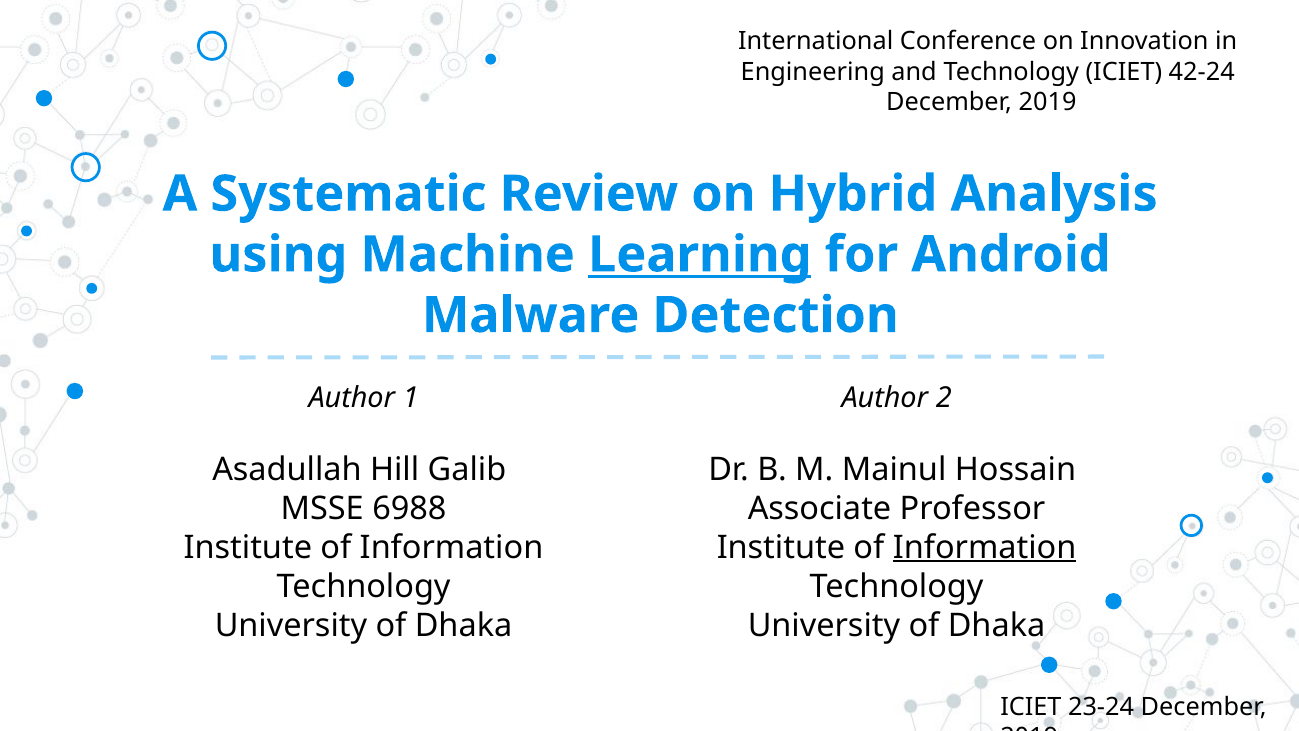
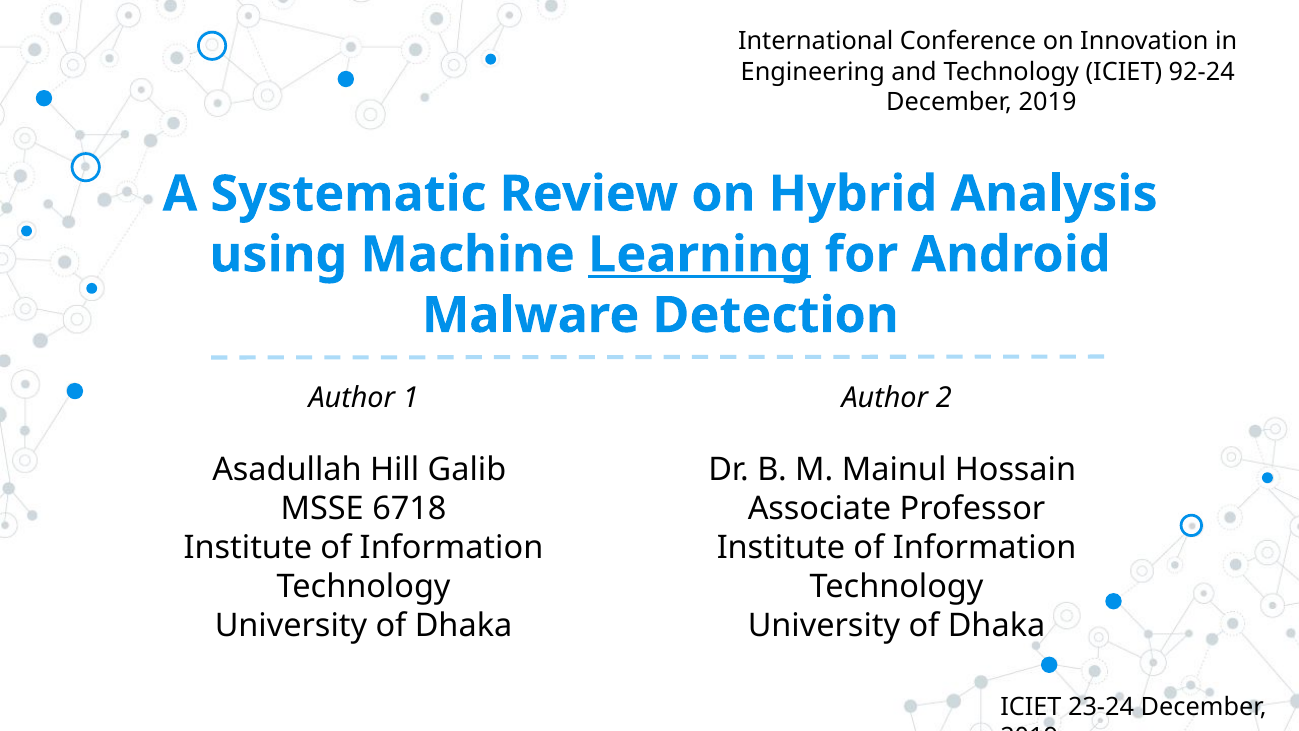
42-24: 42-24 -> 92-24 (1202, 72)
6988: 6988 -> 6718 (409, 508)
Information underline: present -> none (985, 547)
